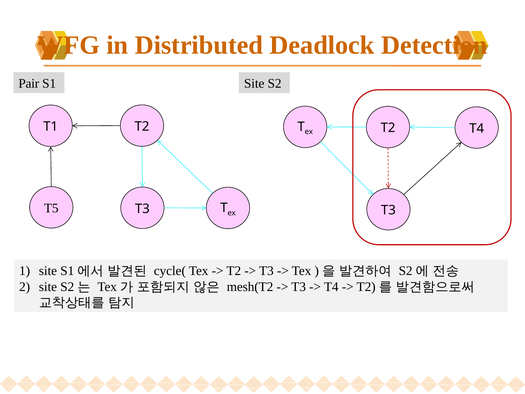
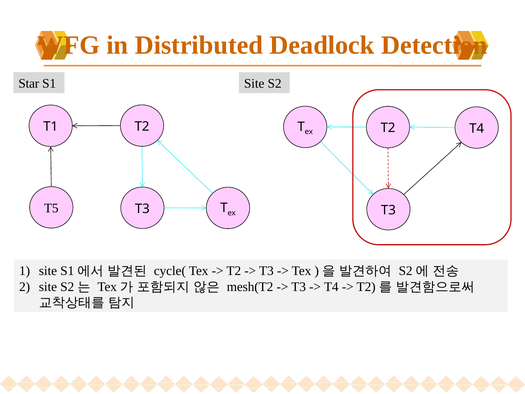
Pair: Pair -> Star (29, 83)
